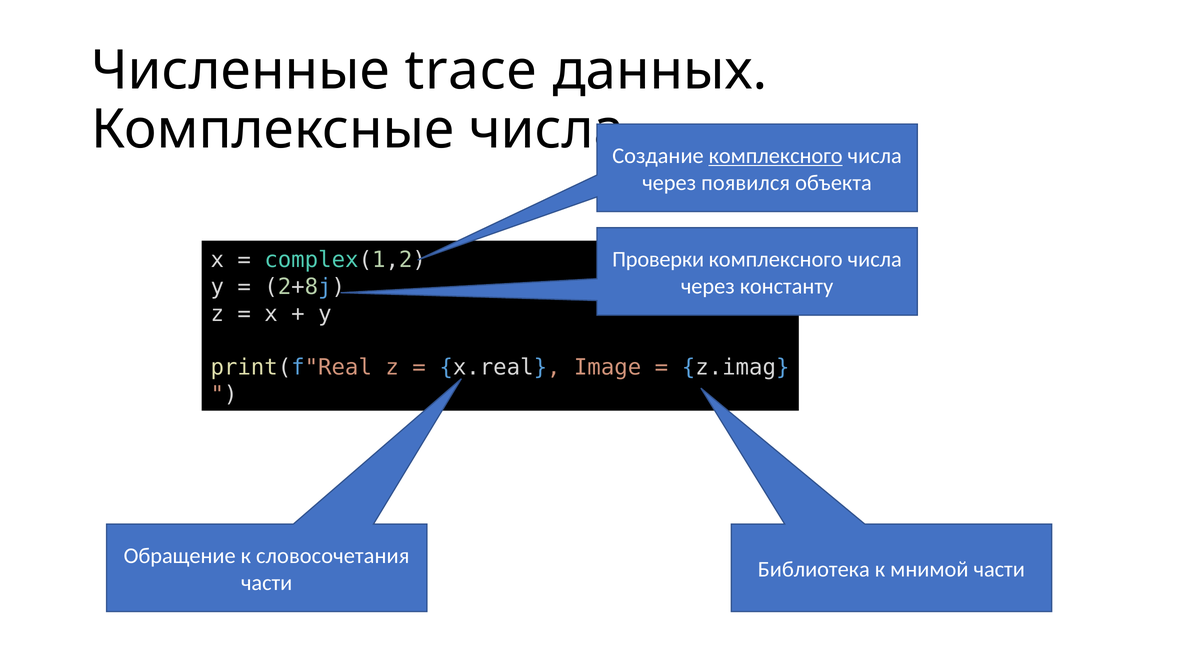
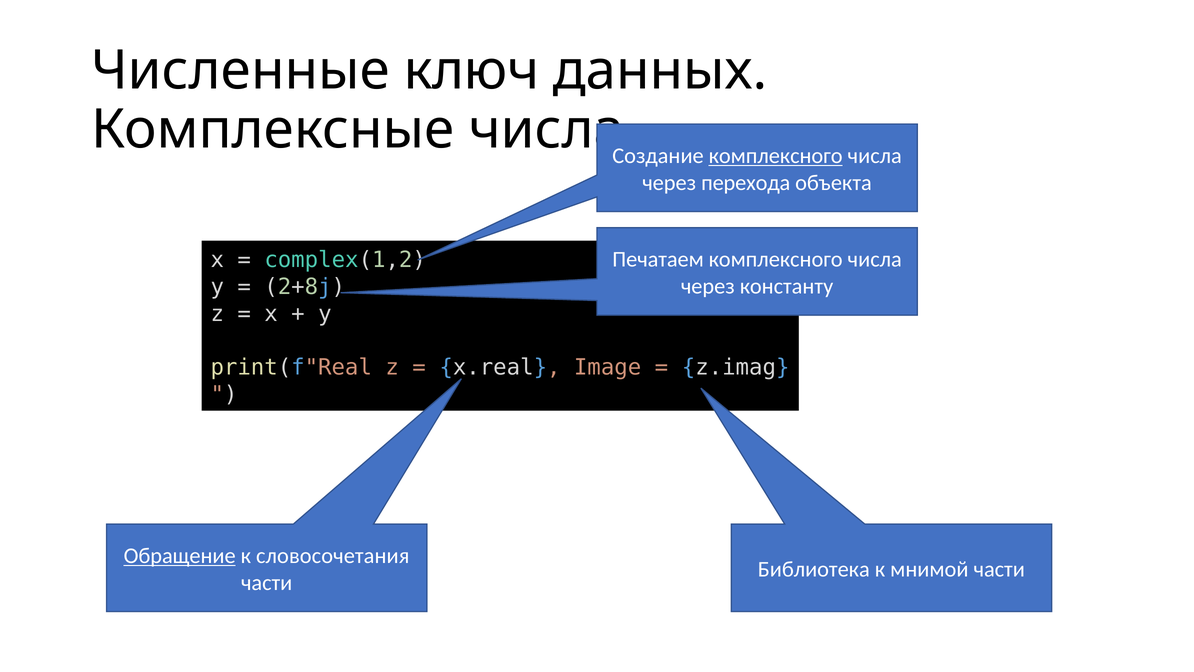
trace: trace -> ключ (472, 71)
появился: появился -> перехода (746, 183)
Проверки: Проверки -> Печатаем (658, 259)
Обращение underline: none -> present (180, 556)
